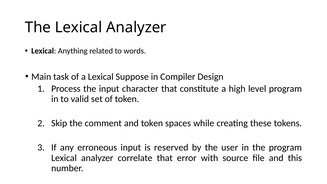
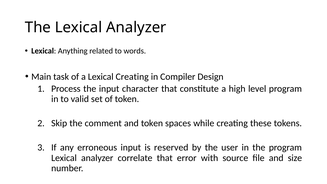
Lexical Suppose: Suppose -> Creating (132, 77)
this: this -> size (295, 158)
